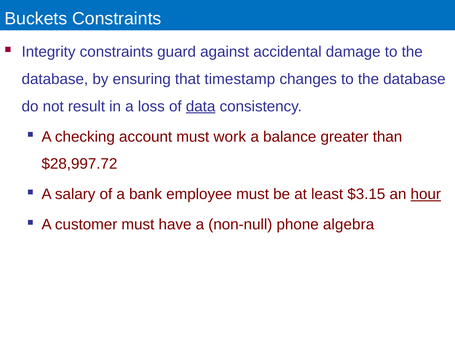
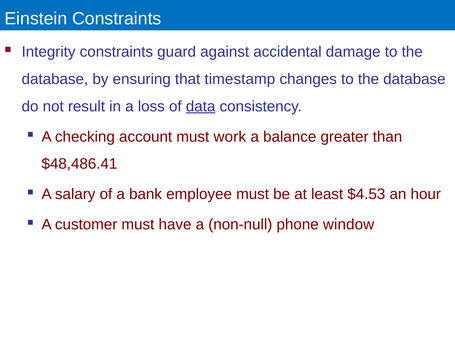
Buckets: Buckets -> Einstein (36, 19)
$28,997.72: $28,997.72 -> $48,486.41 (79, 164)
$3.15: $3.15 -> $4.53 (366, 194)
hour underline: present -> none (426, 194)
algebra: algebra -> window (349, 225)
